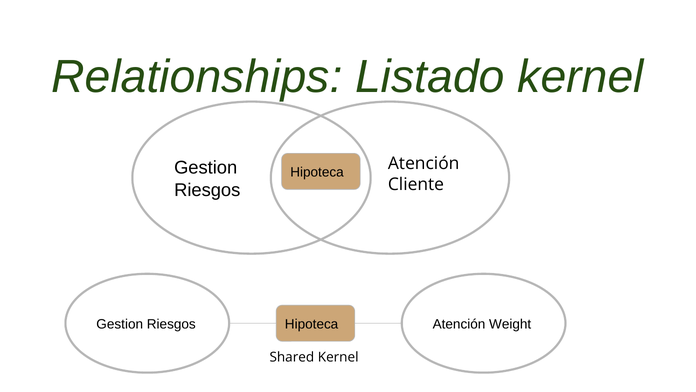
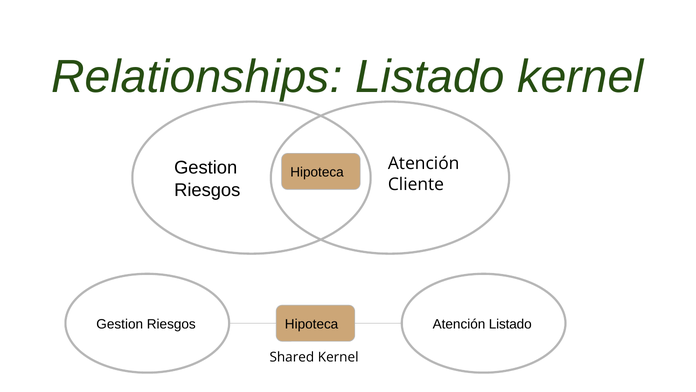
Atención Weight: Weight -> Listado (510, 324)
